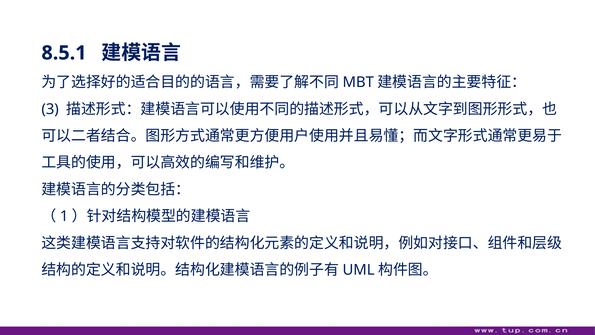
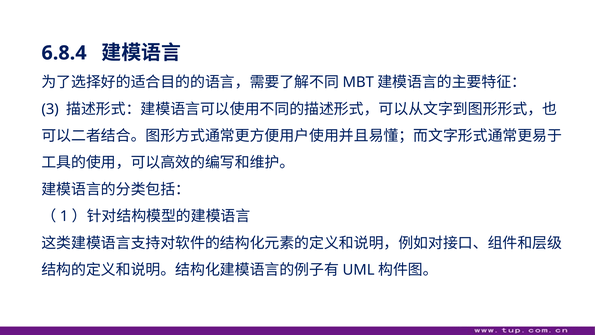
8.5.1: 8.5.1 -> 6.8.4 (64, 53)
